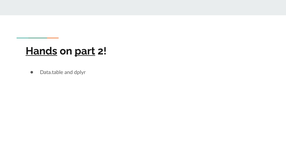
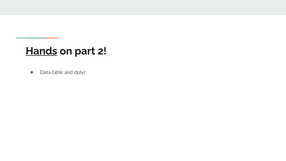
part underline: present -> none (85, 51)
